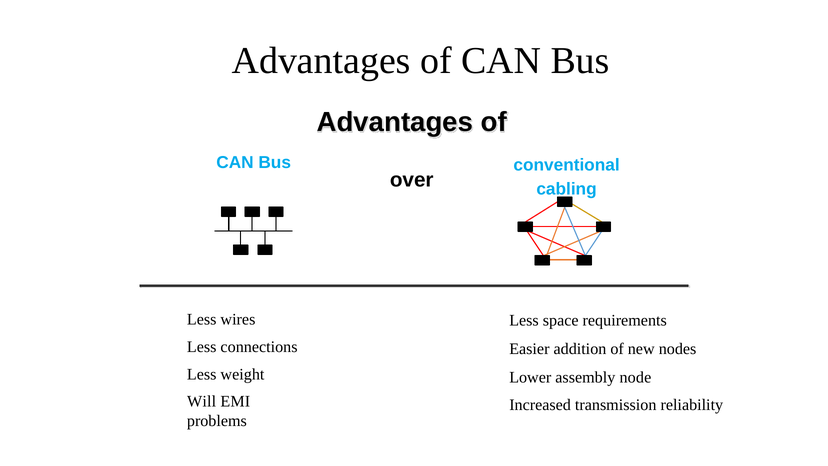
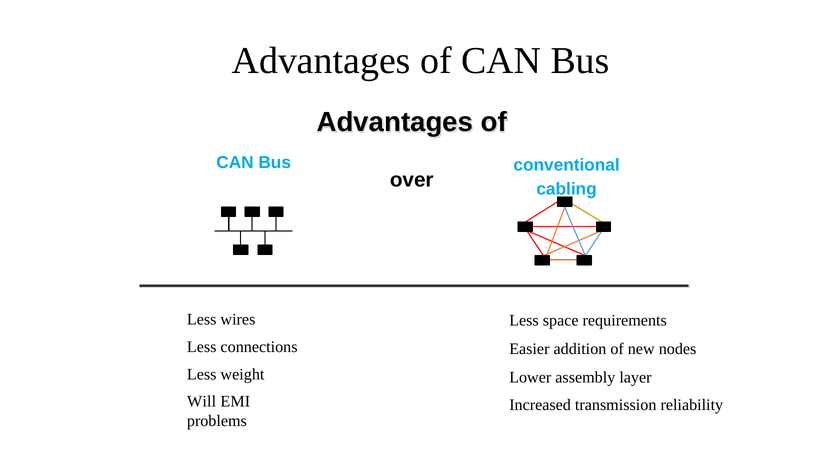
node: node -> layer (635, 377)
